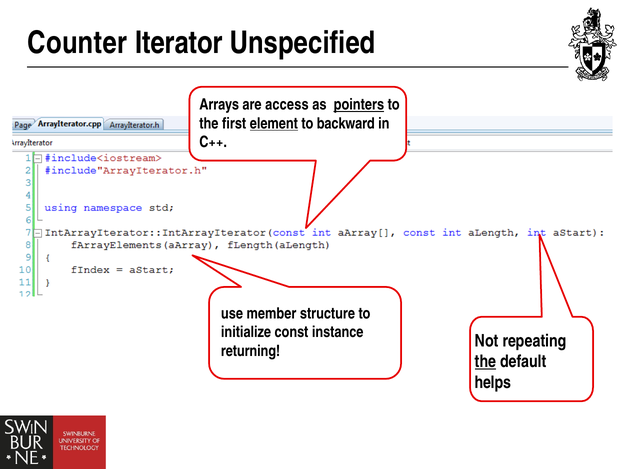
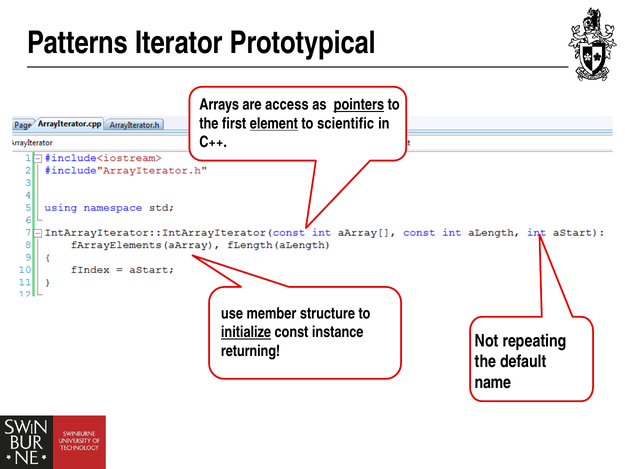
Counter: Counter -> Patterns (78, 43)
Unspecified: Unspecified -> Prototypical (303, 43)
backward: backward -> scientific (346, 123)
initialize underline: none -> present (246, 332)
the underline: present -> none (486, 361)
helps: helps -> name (493, 382)
